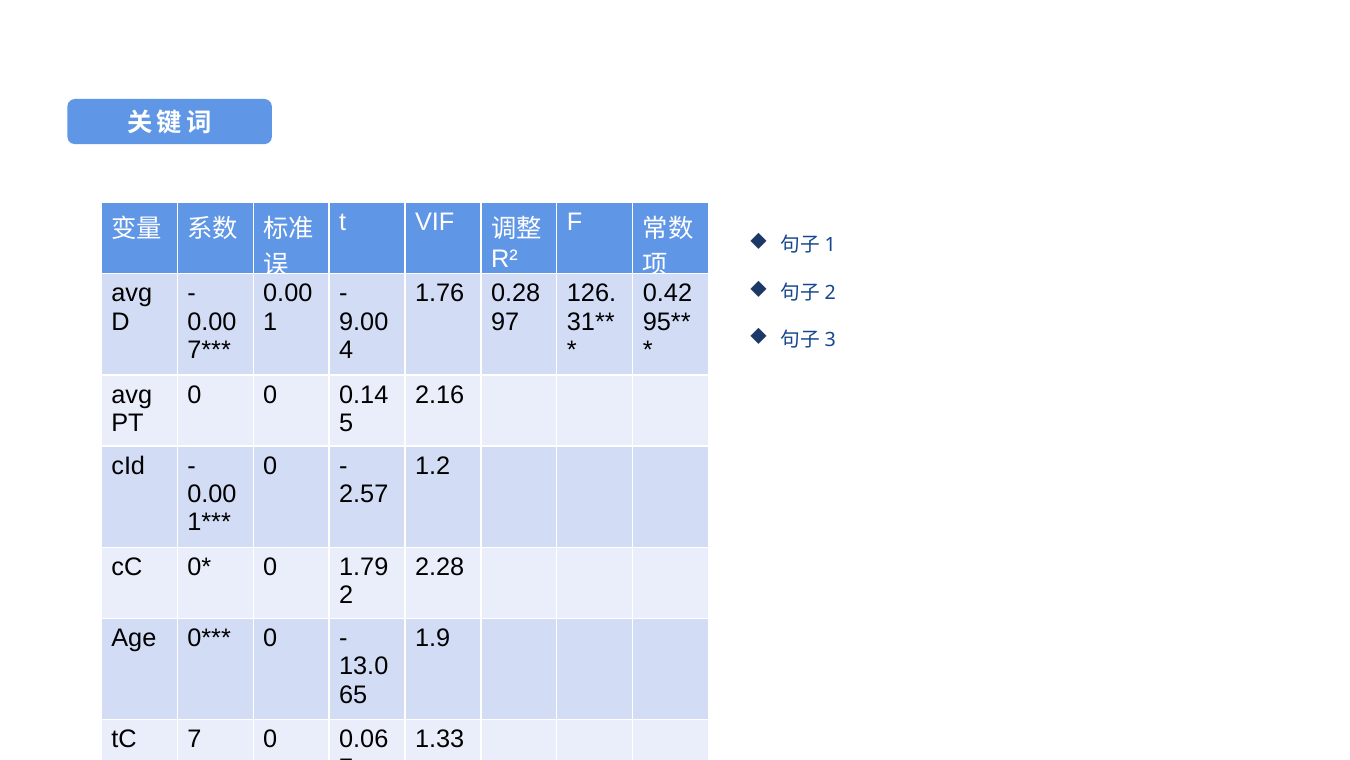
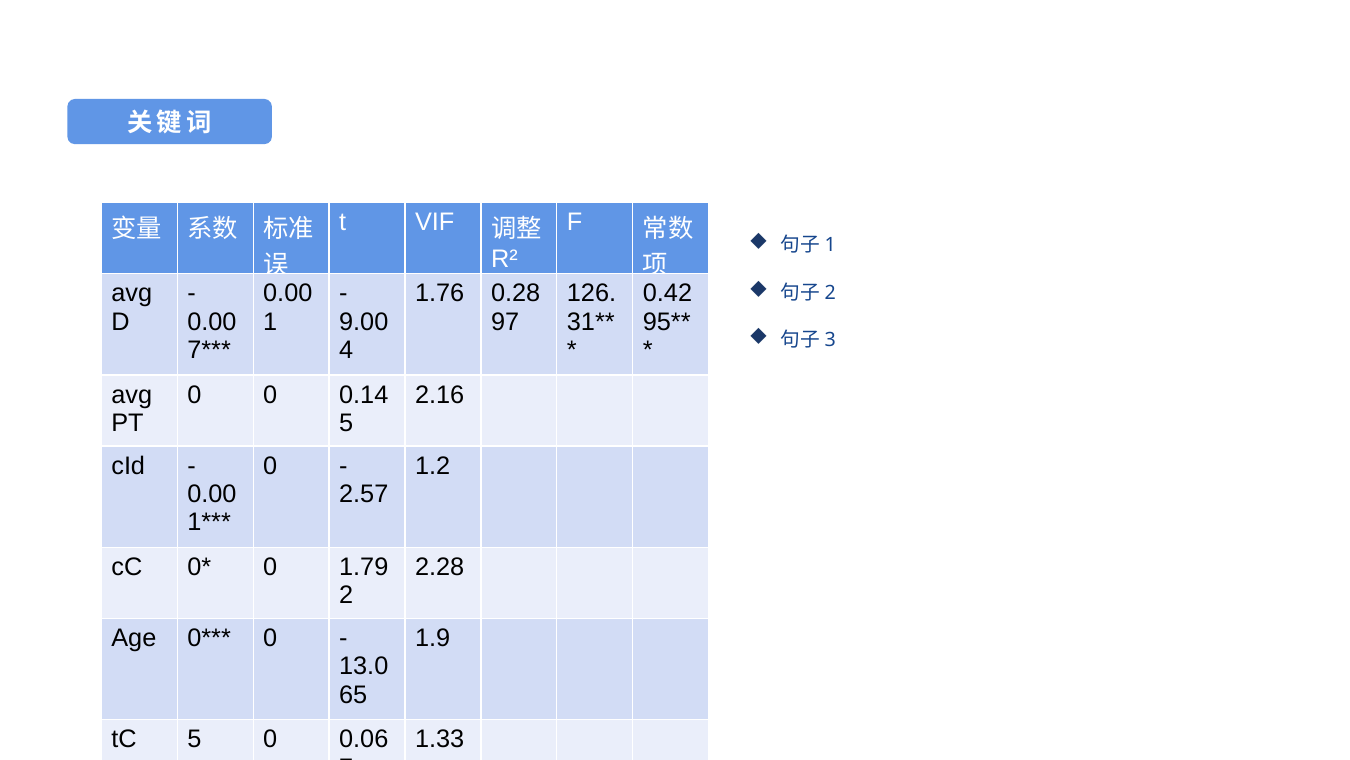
tC 7: 7 -> 5 (194, 739)
